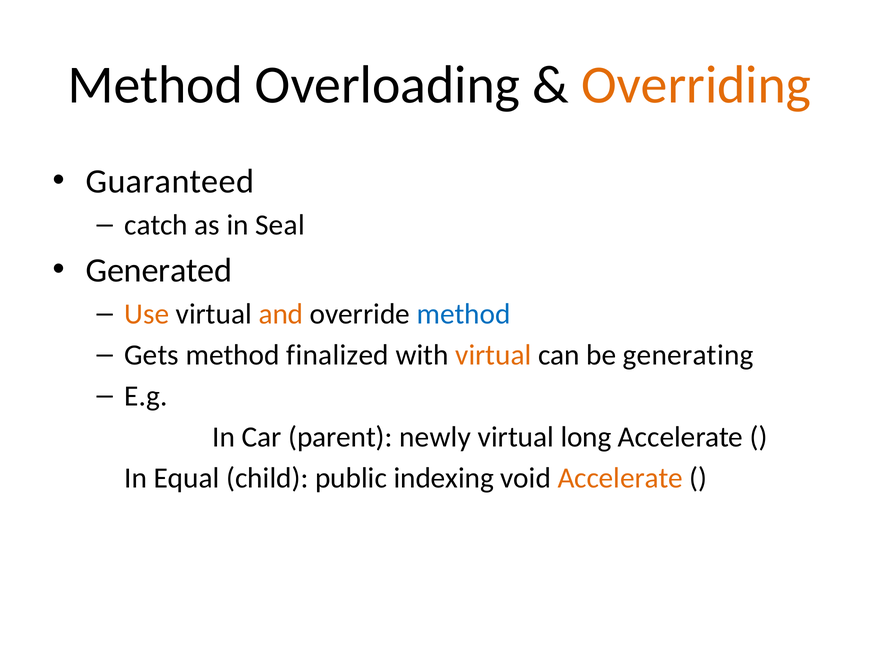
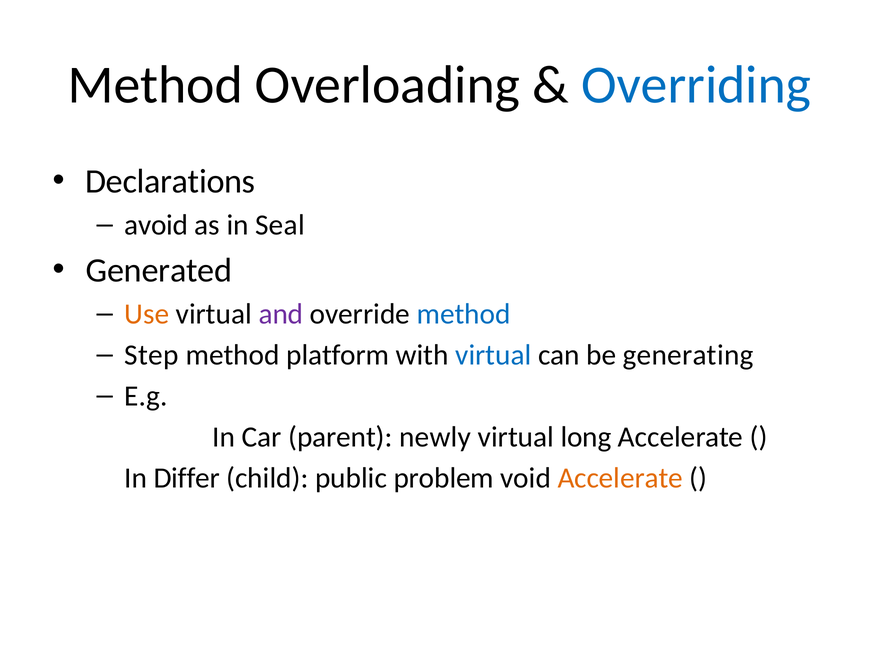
Overriding colour: orange -> blue (696, 85)
Guaranteed: Guaranteed -> Declarations (170, 181)
catch: catch -> avoid (156, 225)
and colour: orange -> purple (281, 314)
Gets: Gets -> Step (152, 355)
finalized: finalized -> platform (338, 355)
virtual colour: orange -> blue (493, 355)
Equal: Equal -> Differ (187, 478)
indexing: indexing -> problem (444, 478)
